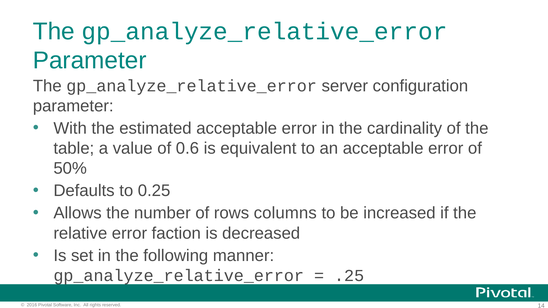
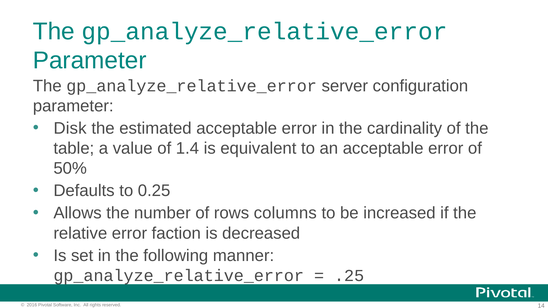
With: With -> Disk (70, 128)
0.6: 0.6 -> 1.4 (187, 148)
